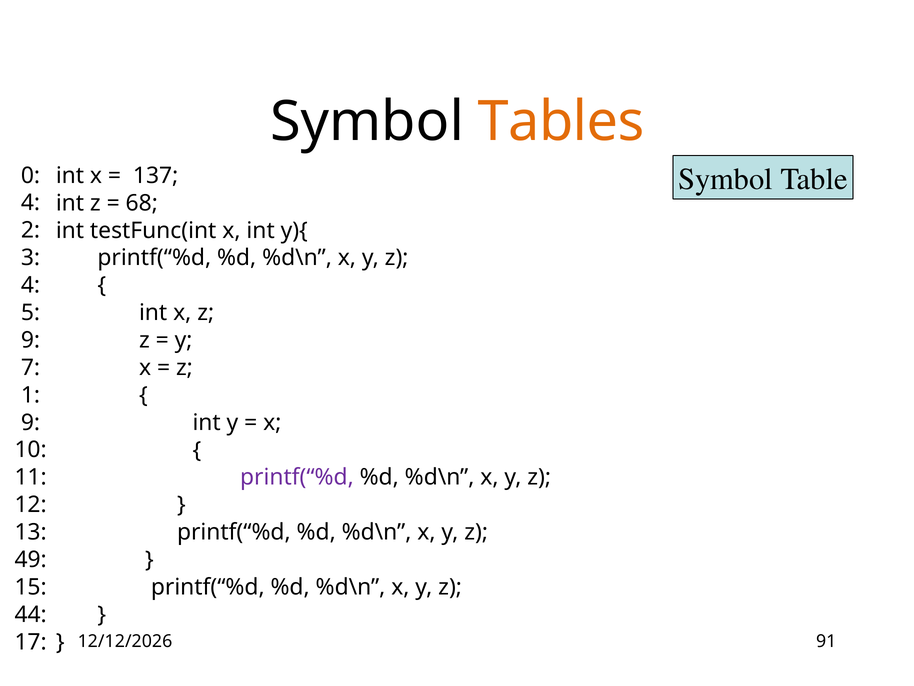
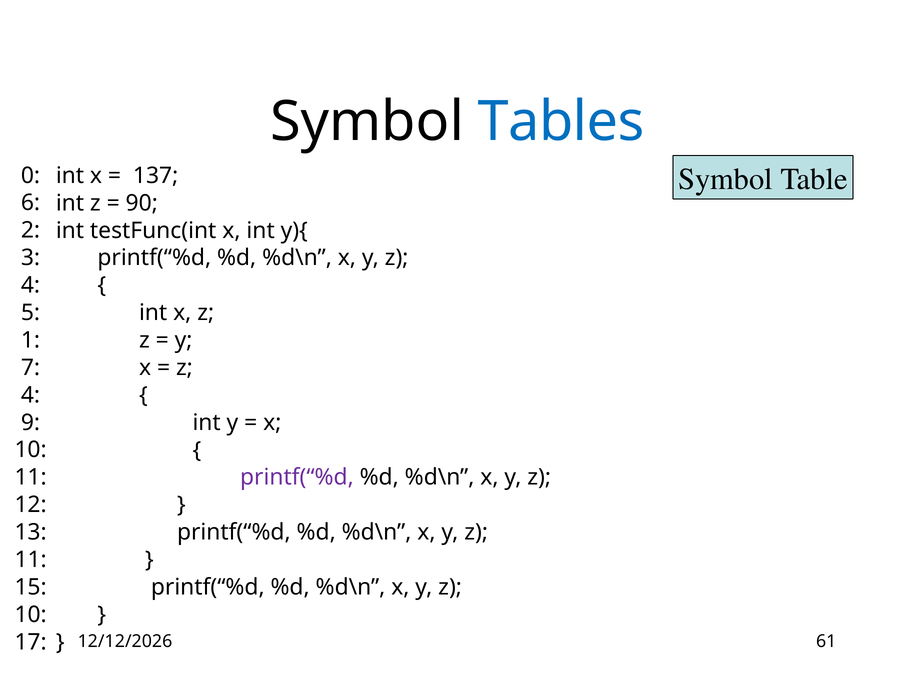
Tables colour: orange -> blue (561, 122)
4: 4 -> 6 (31, 203)
68: 68 -> 90 (142, 203)
9: 9 -> 1 (31, 340)
1: 1 -> 4 (31, 395)
49: 49 -> 11 (31, 559)
44: 44 -> 10 (31, 614)
91: 91 -> 61 (826, 641)
